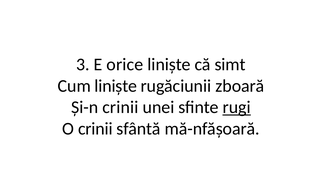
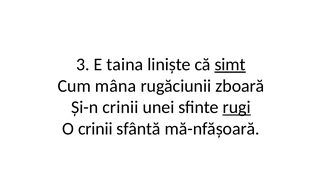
orice: orice -> taina (125, 64)
simt underline: none -> present (230, 64)
Cum liniște: liniște -> mâna (116, 86)
